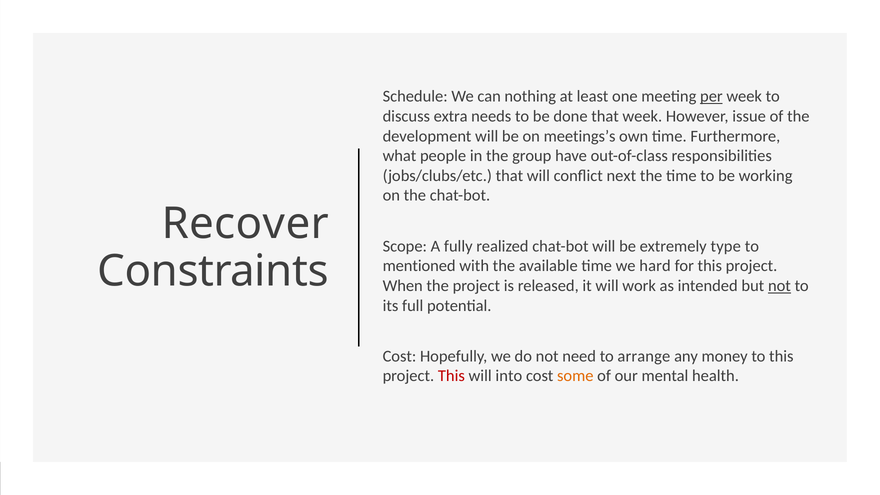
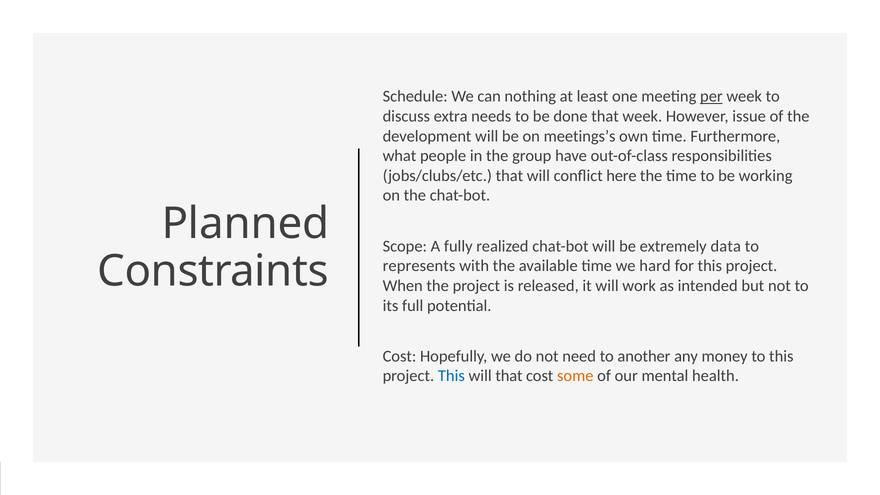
next: next -> here (621, 176)
Recover: Recover -> Planned (245, 224)
type: type -> data (726, 246)
mentioned: mentioned -> represents (419, 266)
not underline: present -> none (779, 286)
arrange: arrange -> another (644, 356)
This colour: red -> blue (451, 376)
will into: into -> that (509, 376)
